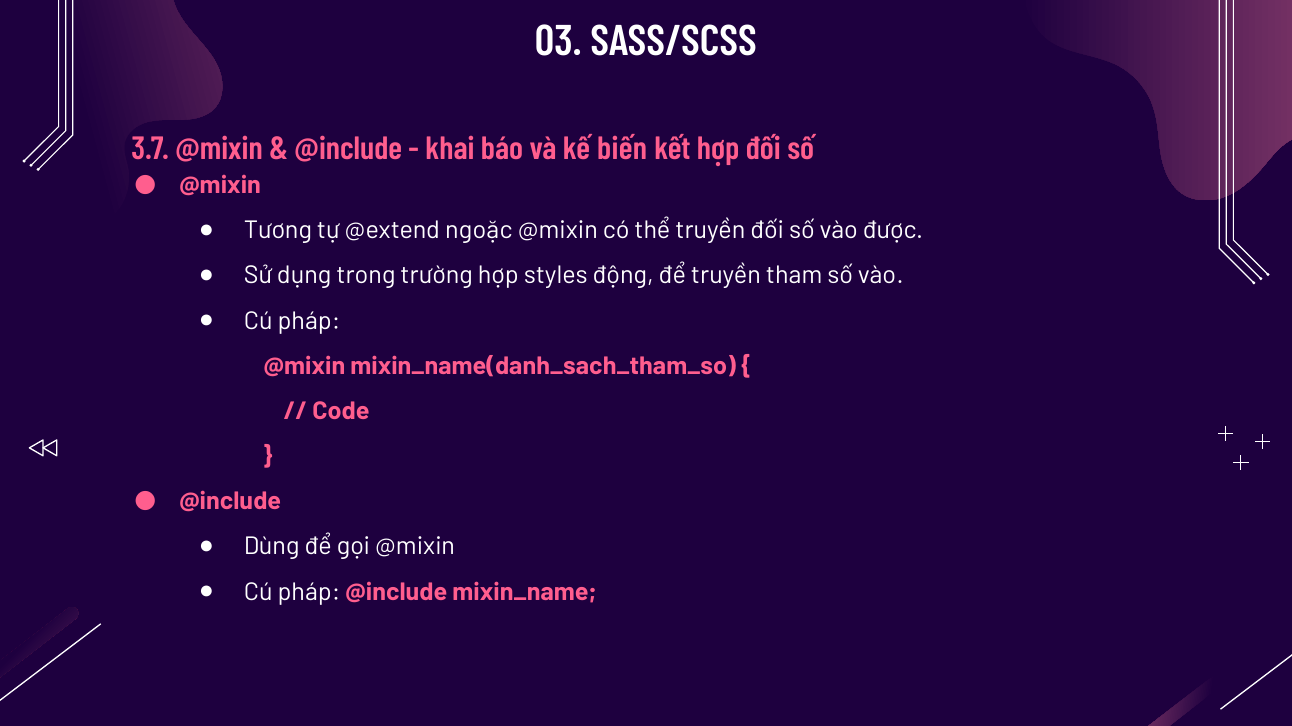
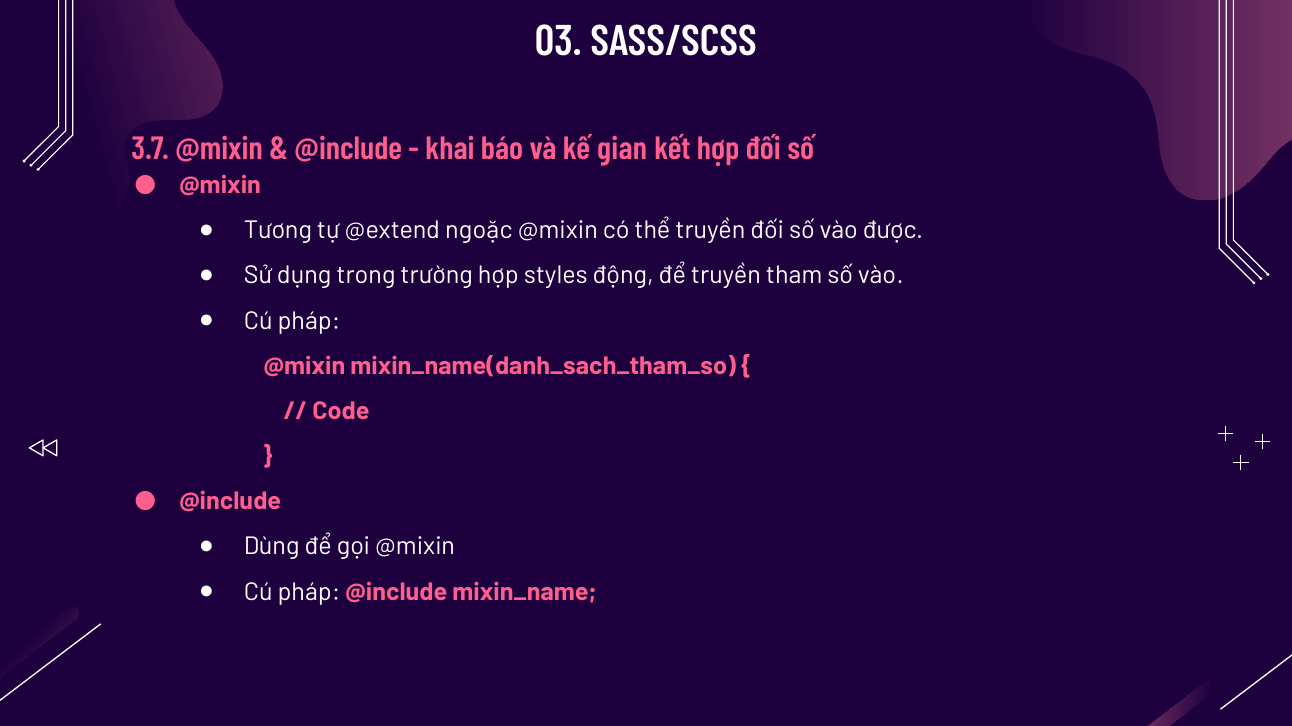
biến: biến -> gian (622, 149)
